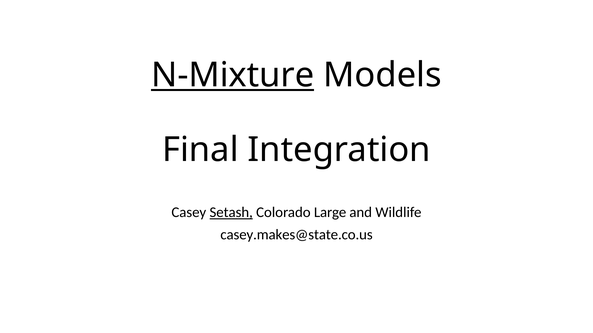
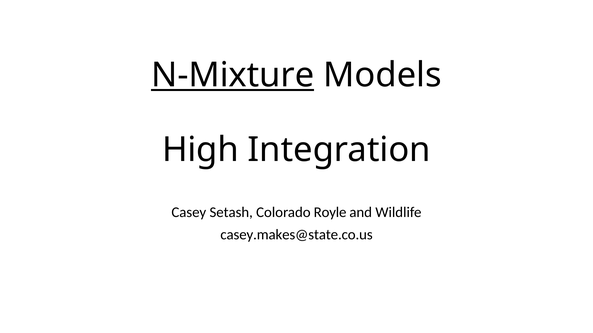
Final: Final -> High (200, 150)
Setash underline: present -> none (231, 213)
Large: Large -> Royle (330, 213)
